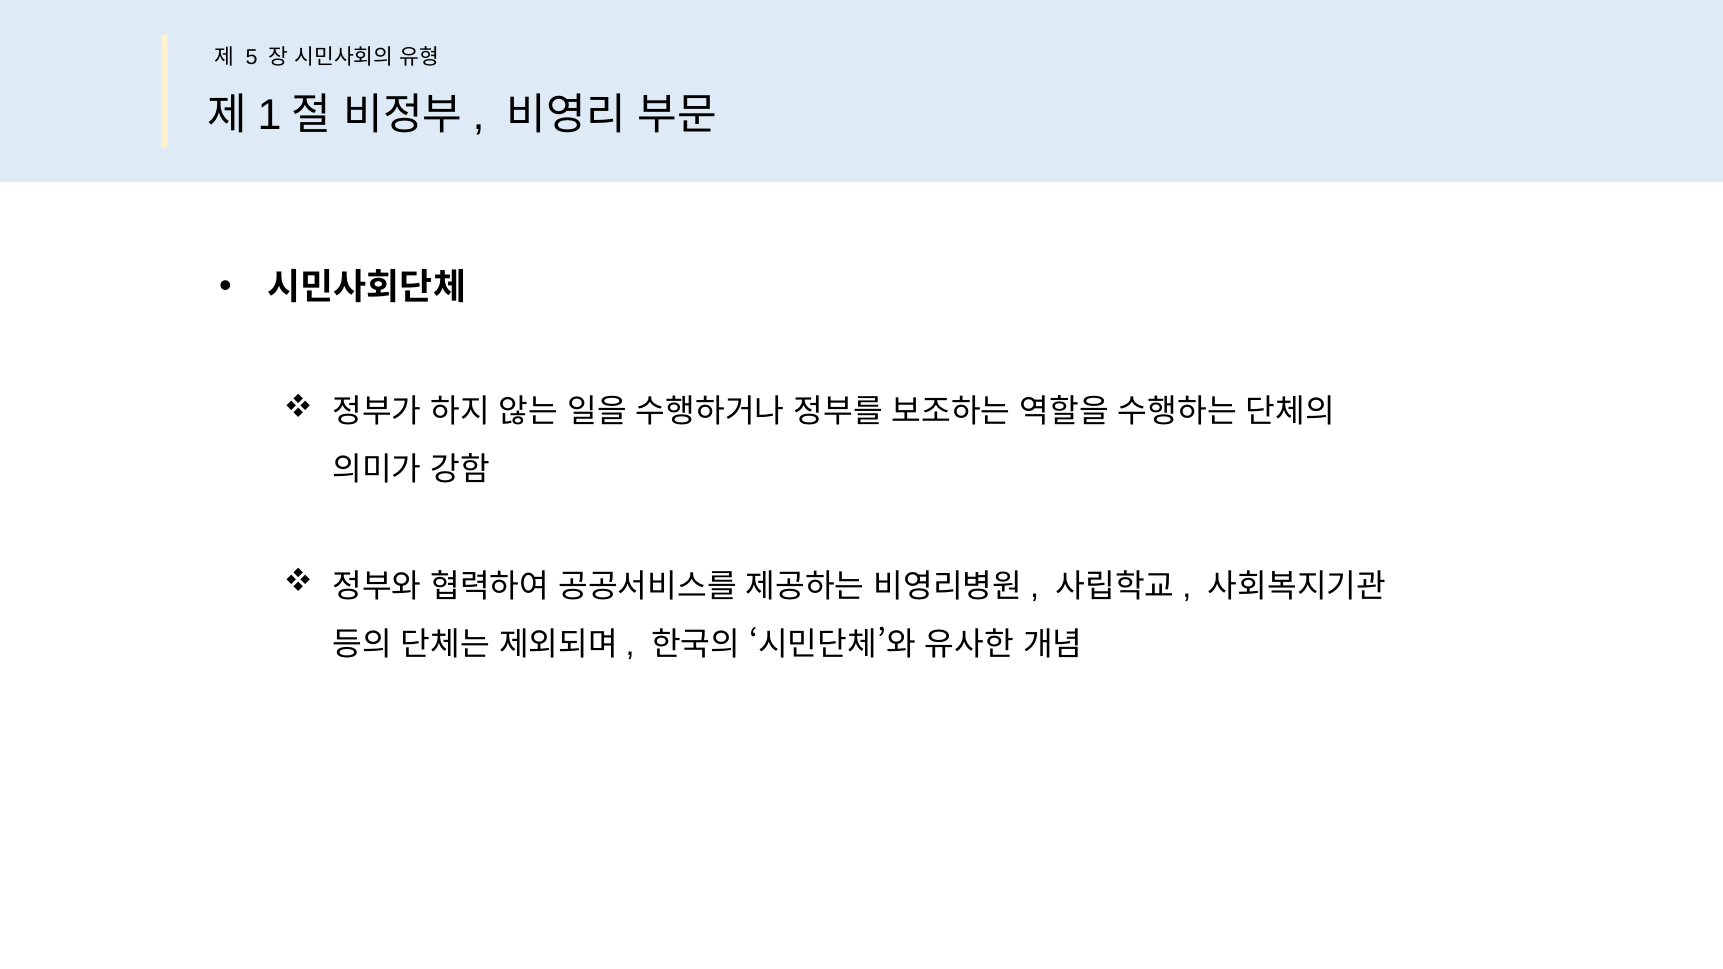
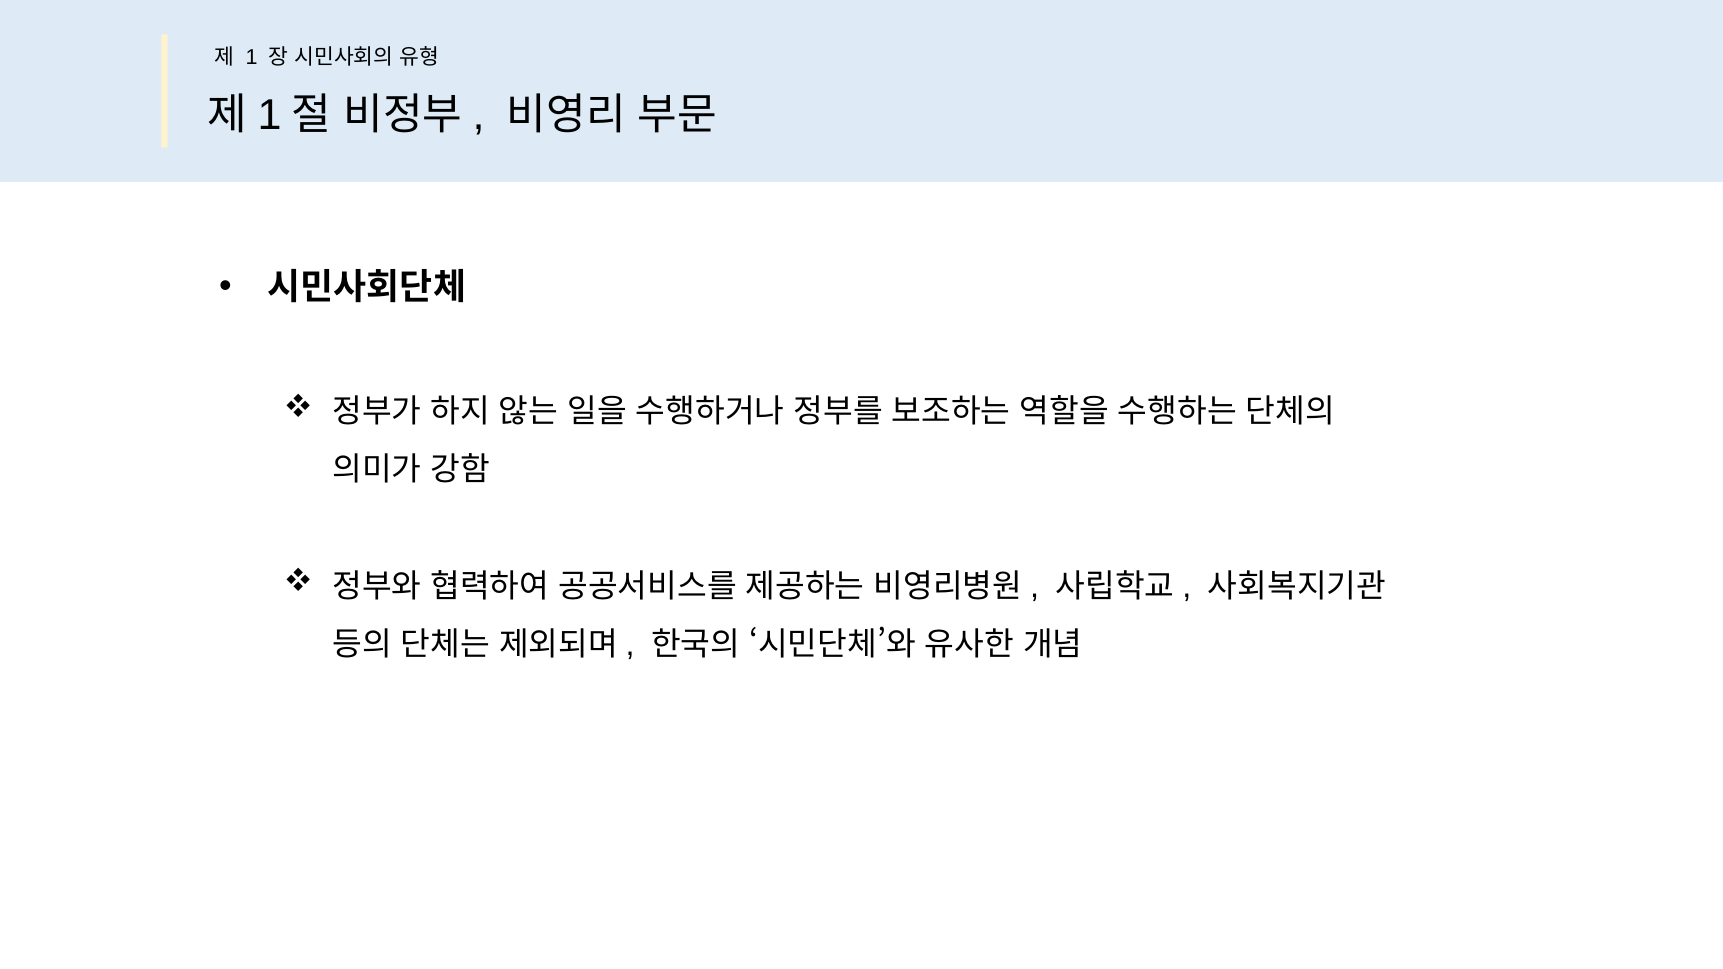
5: 5 -> 1 (252, 58)
